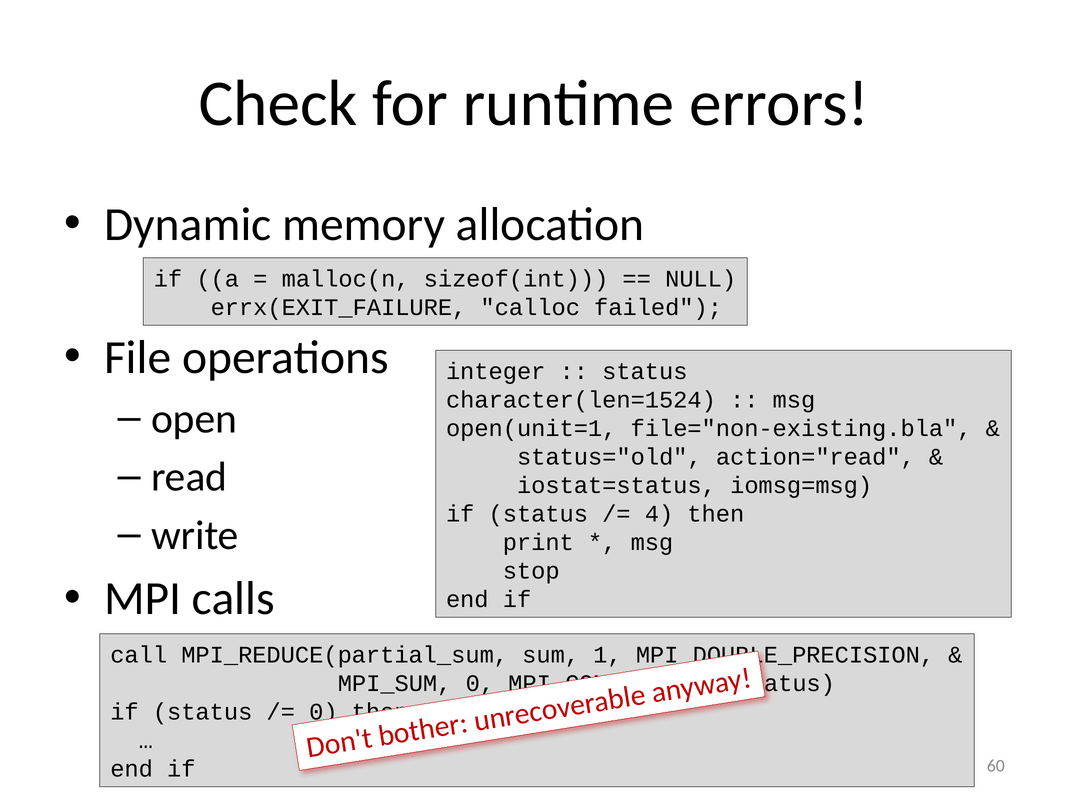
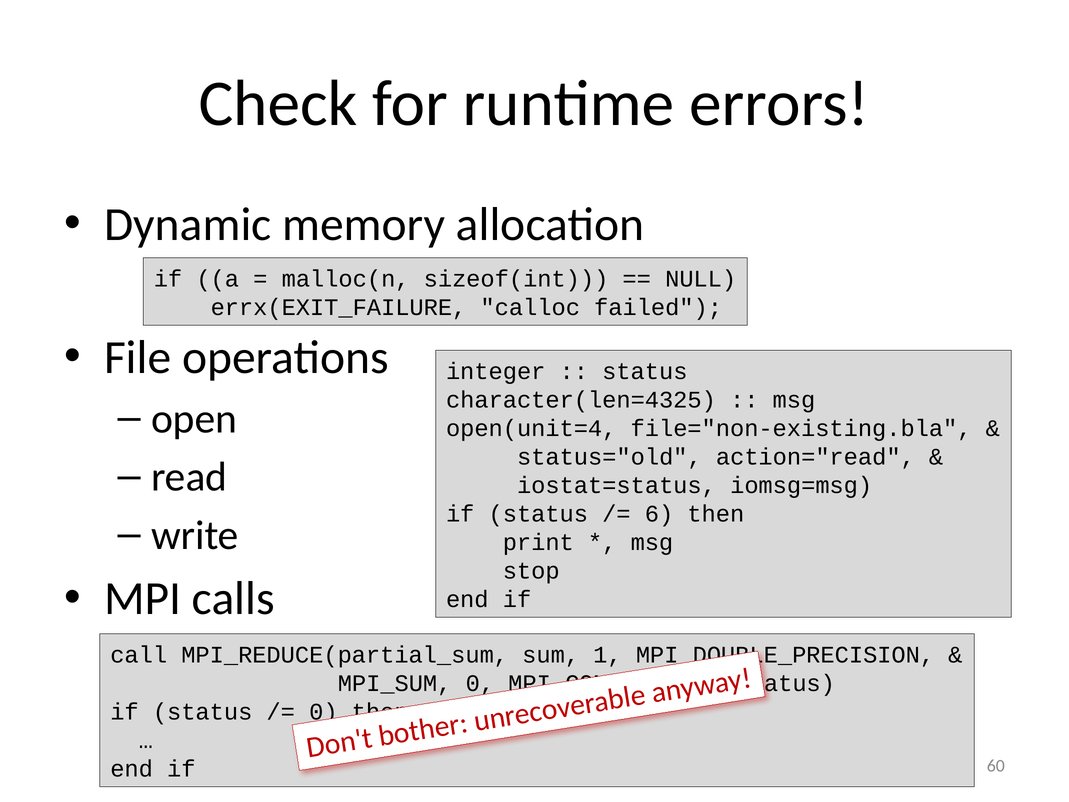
character(len=1524: character(len=1524 -> character(len=4325 (581, 400)
open(unit=1: open(unit=1 -> open(unit=4 (531, 429)
4: 4 -> 6 (659, 514)
